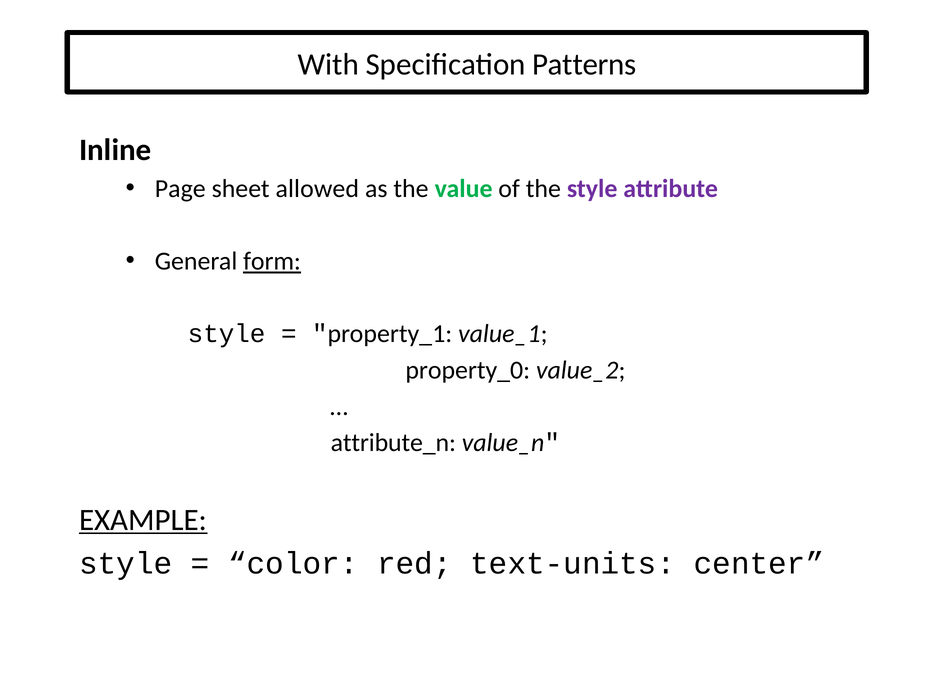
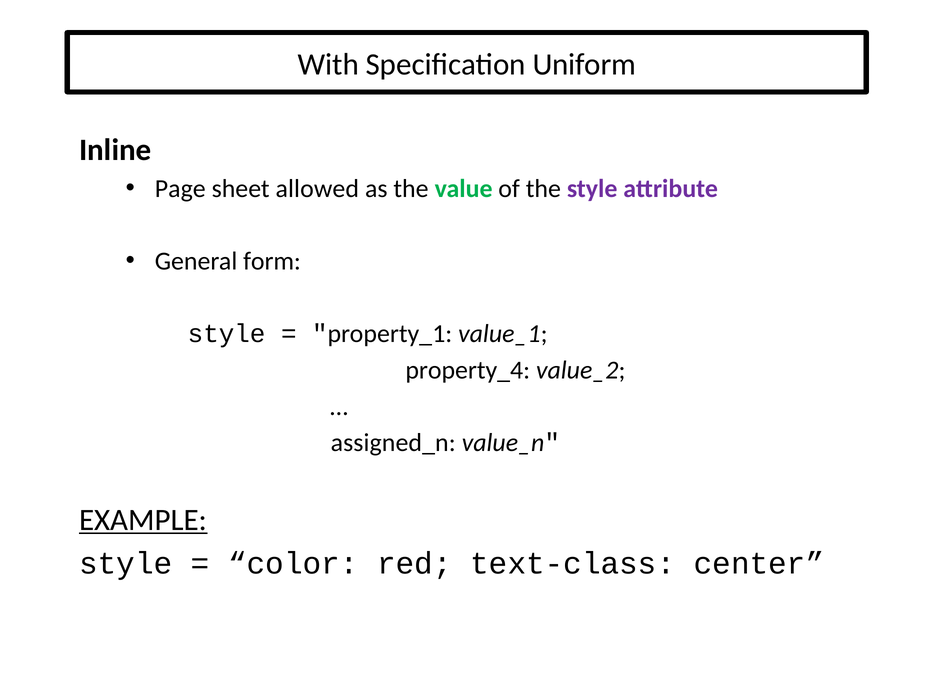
Patterns: Patterns -> Uniform (584, 64)
form underline: present -> none (272, 261)
property_0: property_0 -> property_4 (468, 370)
attribute_n: attribute_n -> assigned_n (393, 442)
text-units: text-units -> text-class (573, 563)
